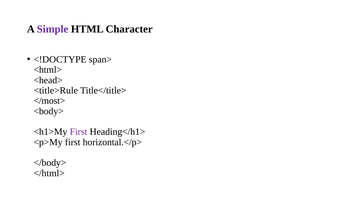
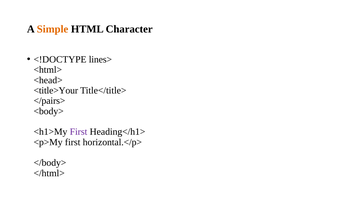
Simple colour: purple -> orange (53, 29)
span>: span> -> lines> (100, 59)
<title>Rule: <title>Rule -> <title>Your (56, 90)
</most>: </most> -> </pairs> (49, 101)
